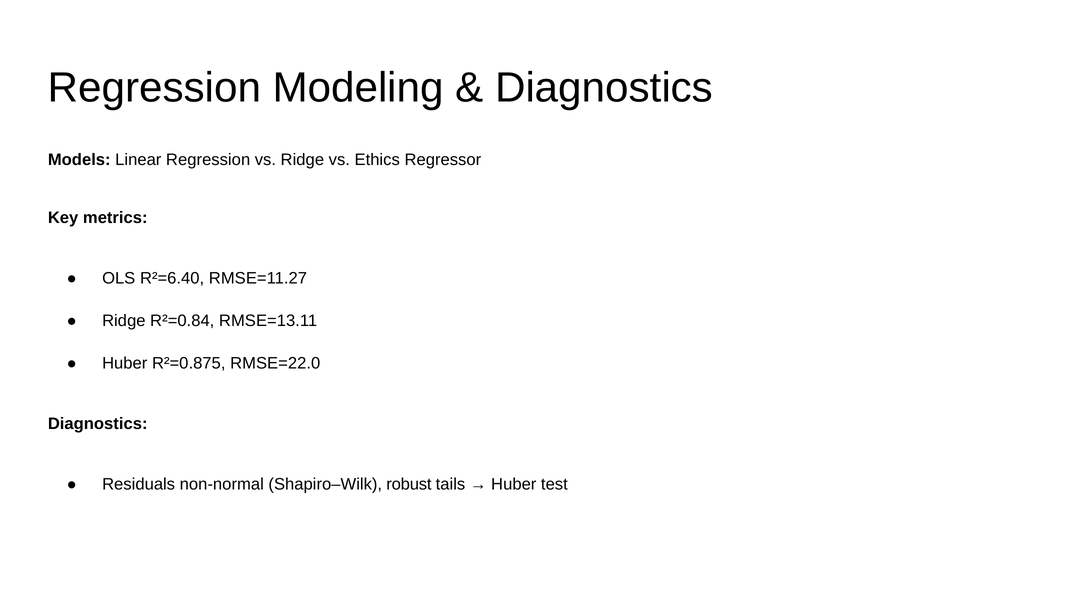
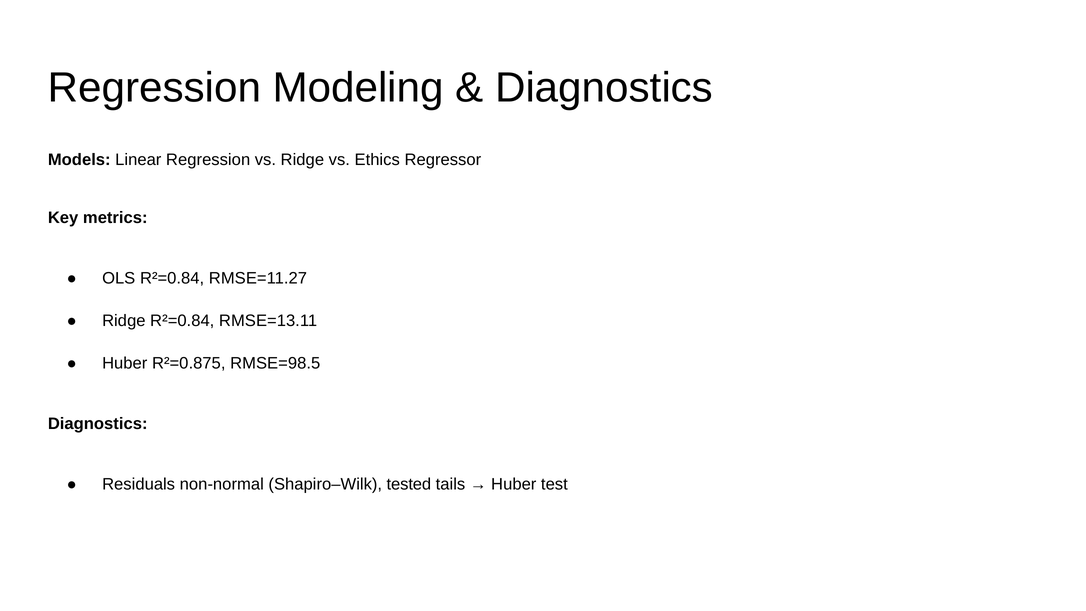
OLS R²=6.40: R²=6.40 -> R²=0.84 (172, 278)
RMSE=22.0: RMSE=22.0 -> RMSE=98.5 (275, 363)
robust: robust -> tested (409, 484)
